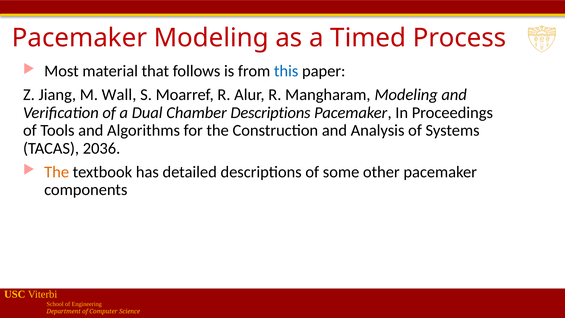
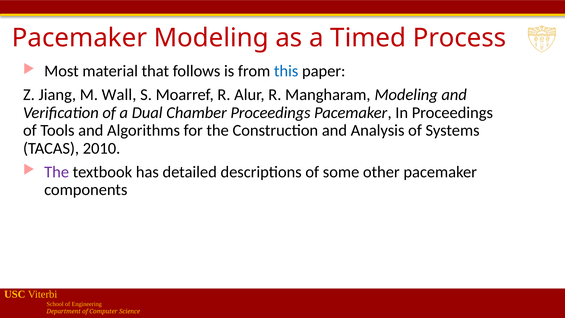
Chamber Descriptions: Descriptions -> Proceedings (270, 113)
2036: 2036 -> 2010 (102, 148)
The colour: orange -> purple (57, 172)
